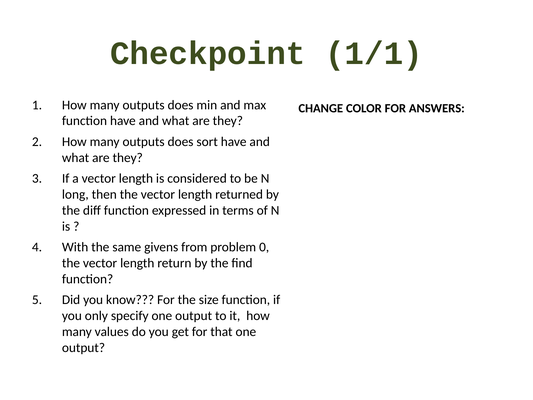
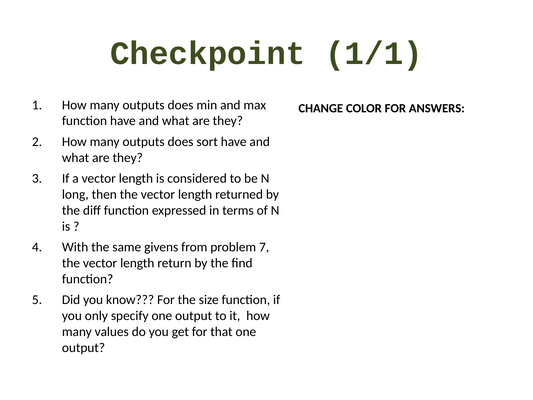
0: 0 -> 7 (264, 247)
